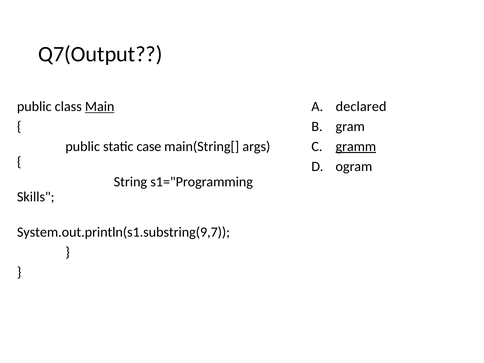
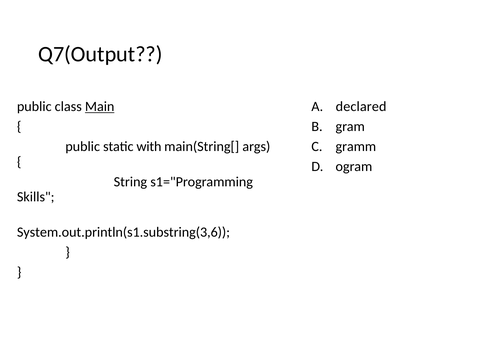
case: case -> with (149, 146)
gramm underline: present -> none (356, 146)
System.out.println(s1.substring(9,7: System.out.println(s1.substring(9,7 -> System.out.println(s1.substring(3,6 (123, 232)
